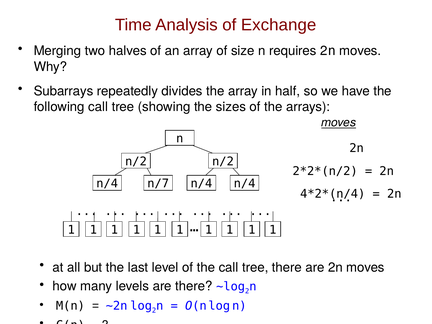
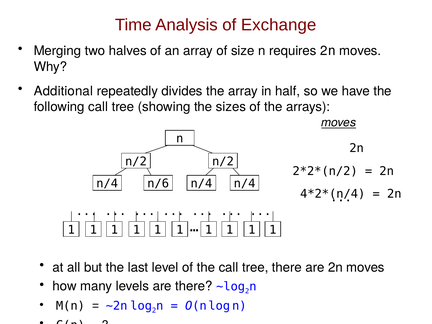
Subarrays: Subarrays -> Additional (63, 91)
n/7: n/7 -> n/6 (158, 184)
